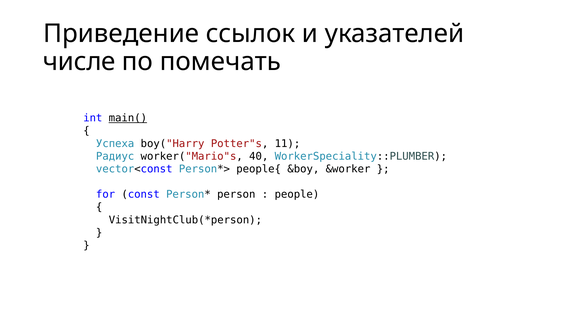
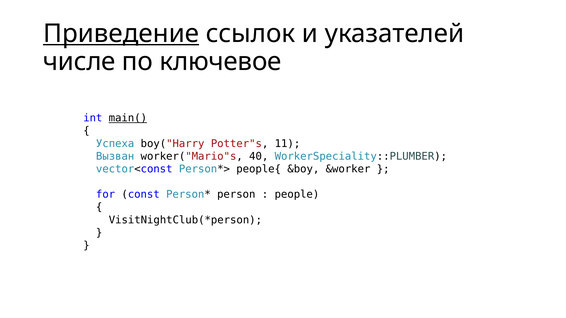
Приведение underline: none -> present (121, 34)
помечать: помечать -> ключевое (221, 62)
Радиус: Радиус -> Вызван (115, 156)
